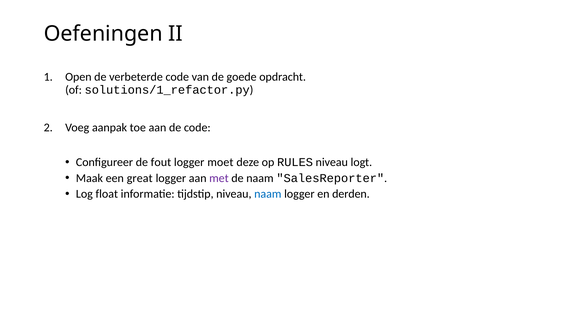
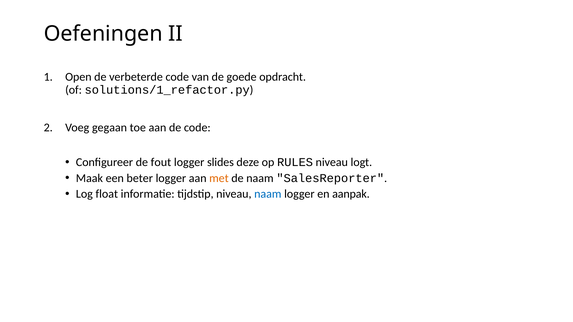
aanpak: aanpak -> gegaan (110, 128)
moet: moet -> slides (220, 162)
great: great -> beter (140, 178)
met colour: purple -> orange (219, 178)
derden: derden -> aanpak (351, 194)
